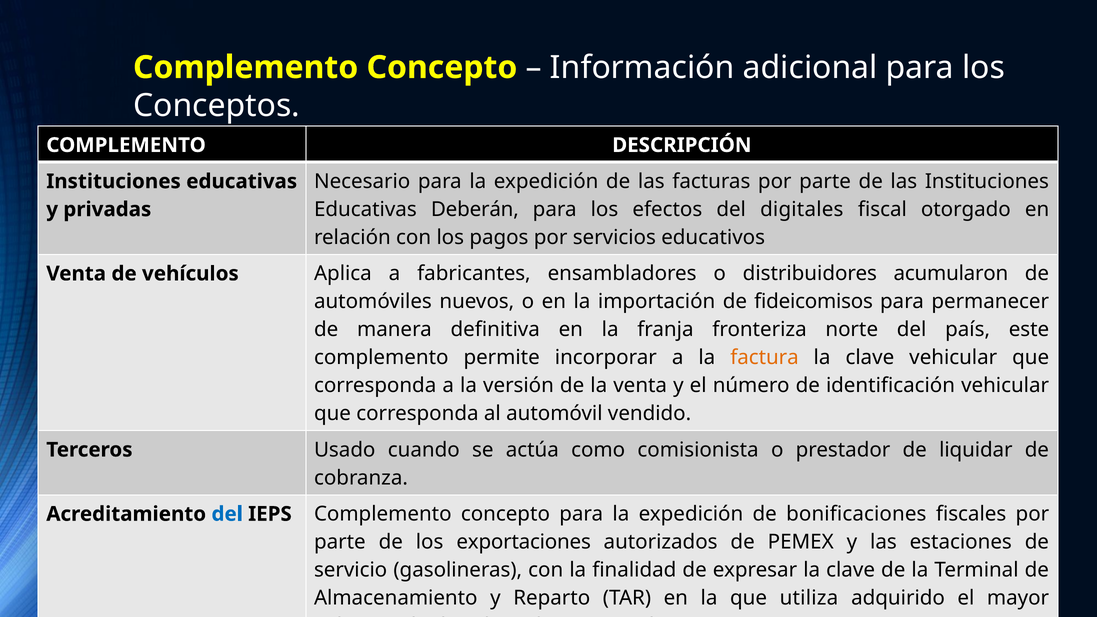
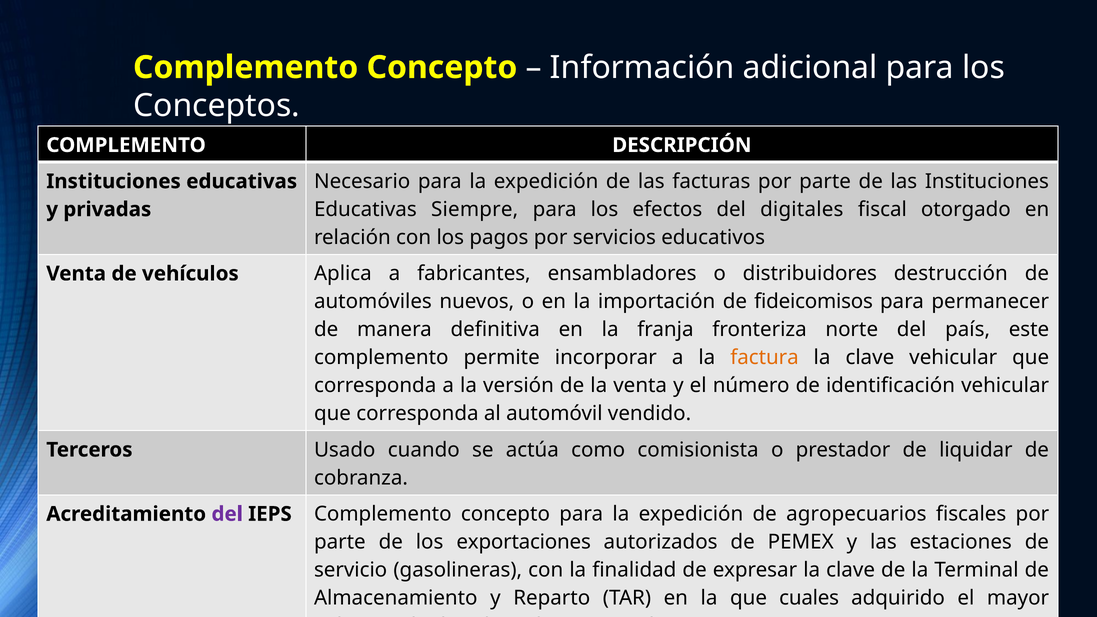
Deberán: Deberán -> Siempre (475, 209)
acumularon: acumularon -> destrucción (951, 274)
del colour: blue -> purple (227, 514)
bonificaciones: bonificaciones -> agropecuarios (856, 514)
utiliza: utiliza -> cuales (809, 598)
